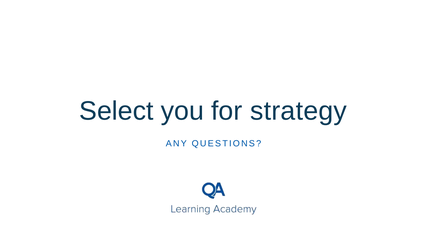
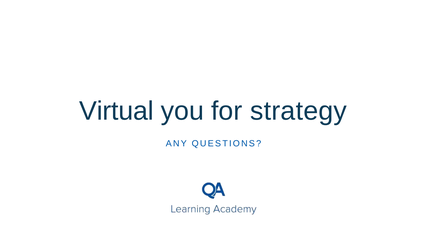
Select: Select -> Virtual (116, 111)
